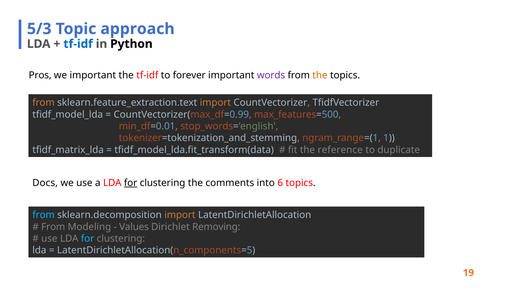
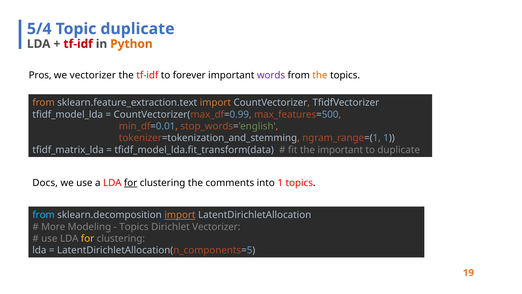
5/3: 5/3 -> 5/4 (39, 29)
Topic approach: approach -> duplicate (137, 29)
tf-idf colour: blue -> red (78, 44)
Python colour: black -> orange (131, 44)
we important: important -> vectorizer (93, 75)
the reference: reference -> important (340, 150)
into 6: 6 -> 1 (280, 183)
import underline: none -> present (180, 215)
From: From -> More (53, 227)
Values: Values -> Topics (134, 227)
Dirichlet Removing: Removing -> Vectorizer (216, 227)
for colour: light blue -> yellow (88, 238)
